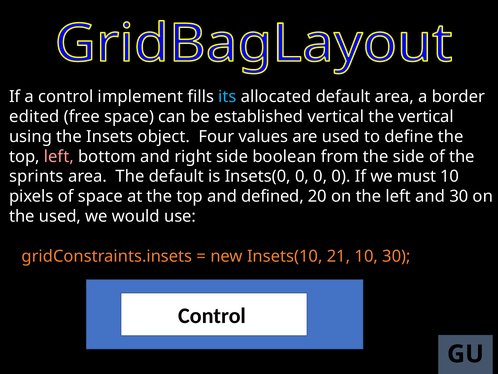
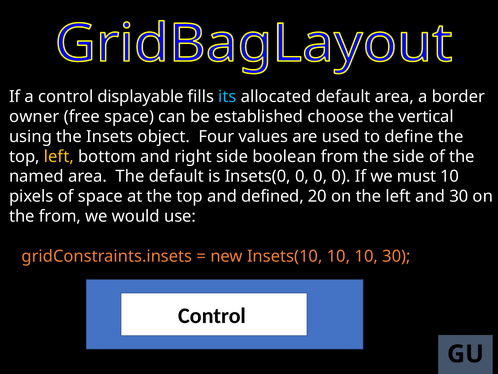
implement: implement -> displayable (140, 97)
edited: edited -> owner (34, 116)
established vertical: vertical -> choose (336, 116)
left colour: pink -> yellow (59, 156)
sprints: sprints -> named (36, 176)
the used: used -> from (60, 216)
Insets(10 21: 21 -> 10 (339, 256)
